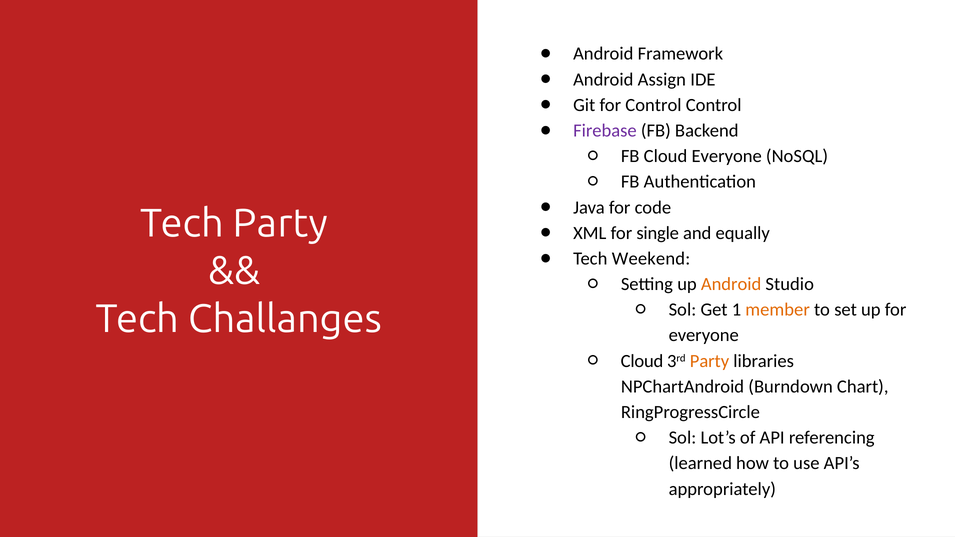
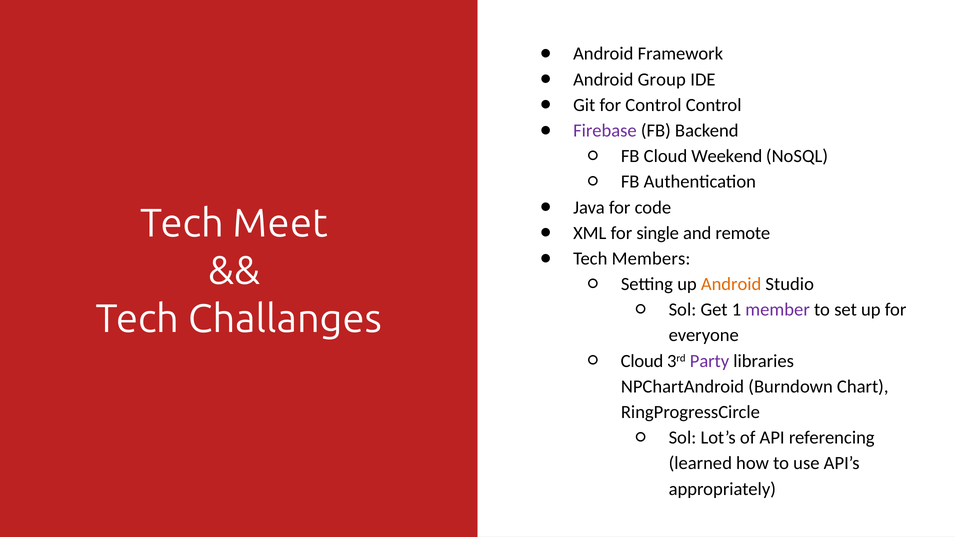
Assign: Assign -> Group (662, 79)
Cloud Everyone: Everyone -> Weekend (727, 156)
Tech Party: Party -> Meet (280, 224)
equally: equally -> remote (743, 233)
Weekend: Weekend -> Members (651, 259)
member colour: orange -> purple (778, 310)
Party colour: orange -> purple (710, 361)
